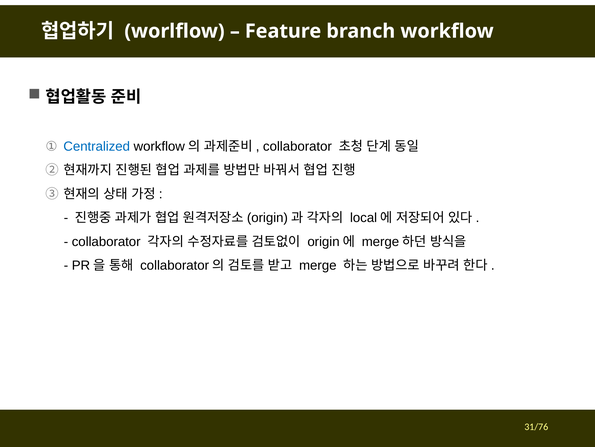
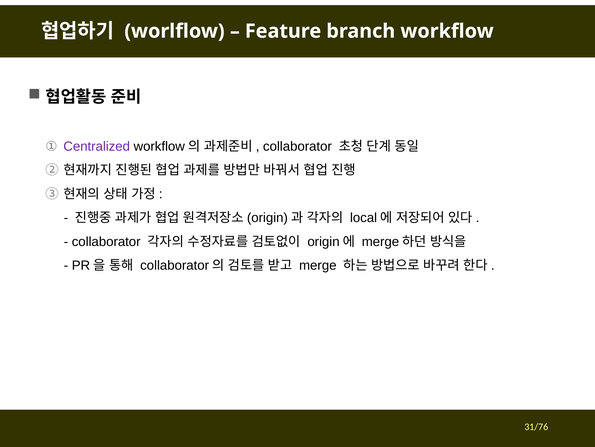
Centralized colour: blue -> purple (97, 146)
